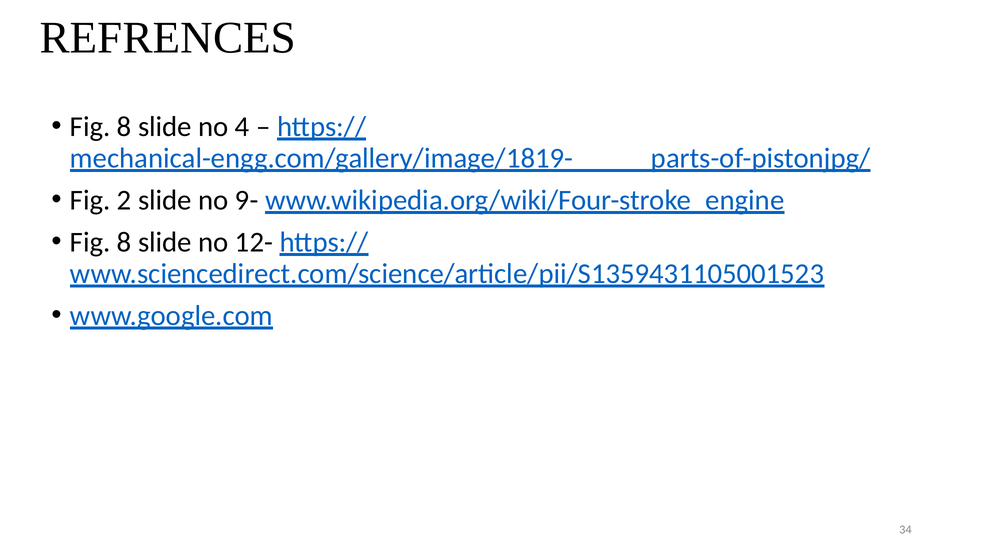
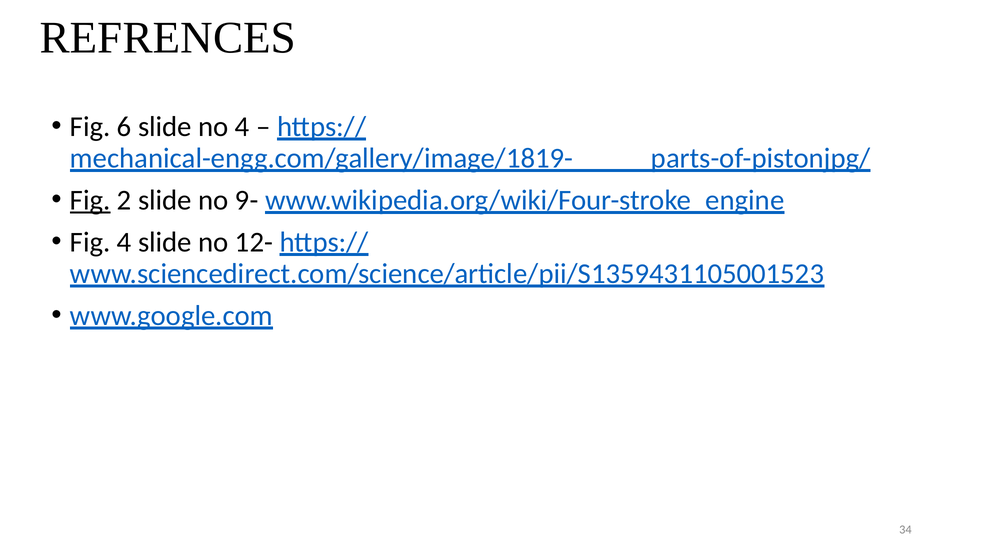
8: 8 -> 6 (124, 127)
Fig underline: none -> present (90, 200)
8: 8 -> 4 (124, 242)
